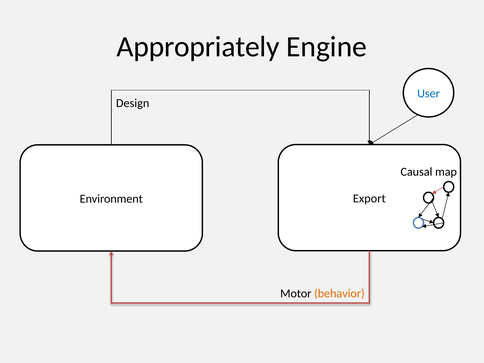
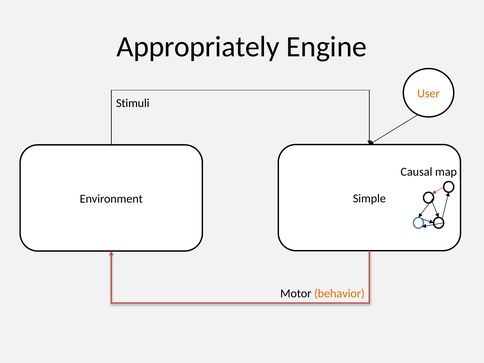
User colour: blue -> orange (429, 94)
Design: Design -> Stimuli (133, 103)
Export: Export -> Simple (369, 198)
